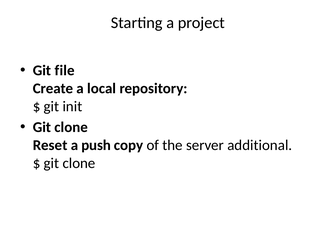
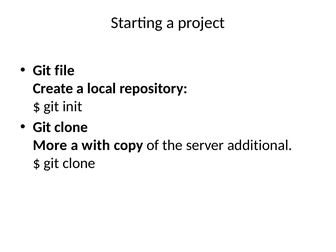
Reset: Reset -> More (50, 145)
push: push -> with (96, 145)
